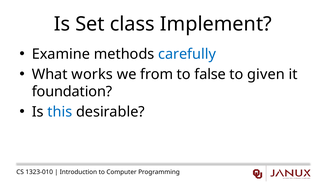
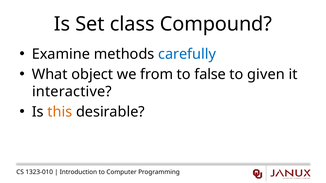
Implement: Implement -> Compound (216, 24)
works: works -> object (92, 74)
foundation: foundation -> interactive (72, 92)
this colour: blue -> orange (60, 112)
